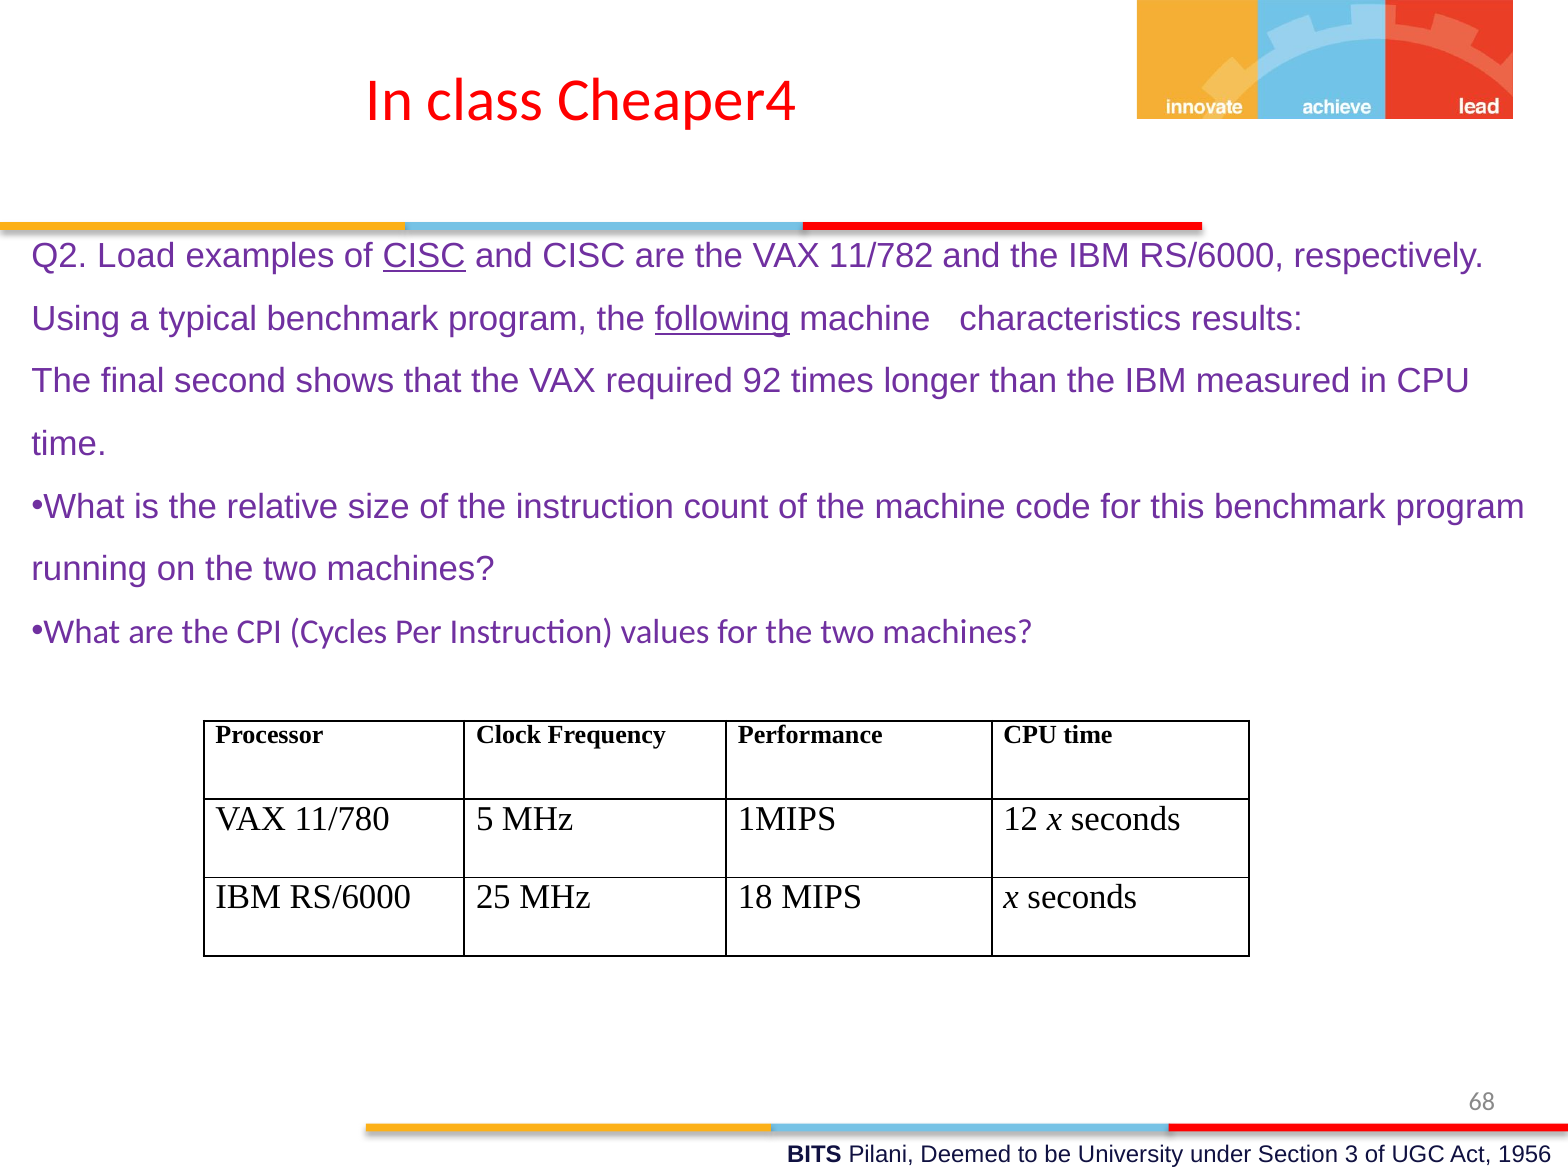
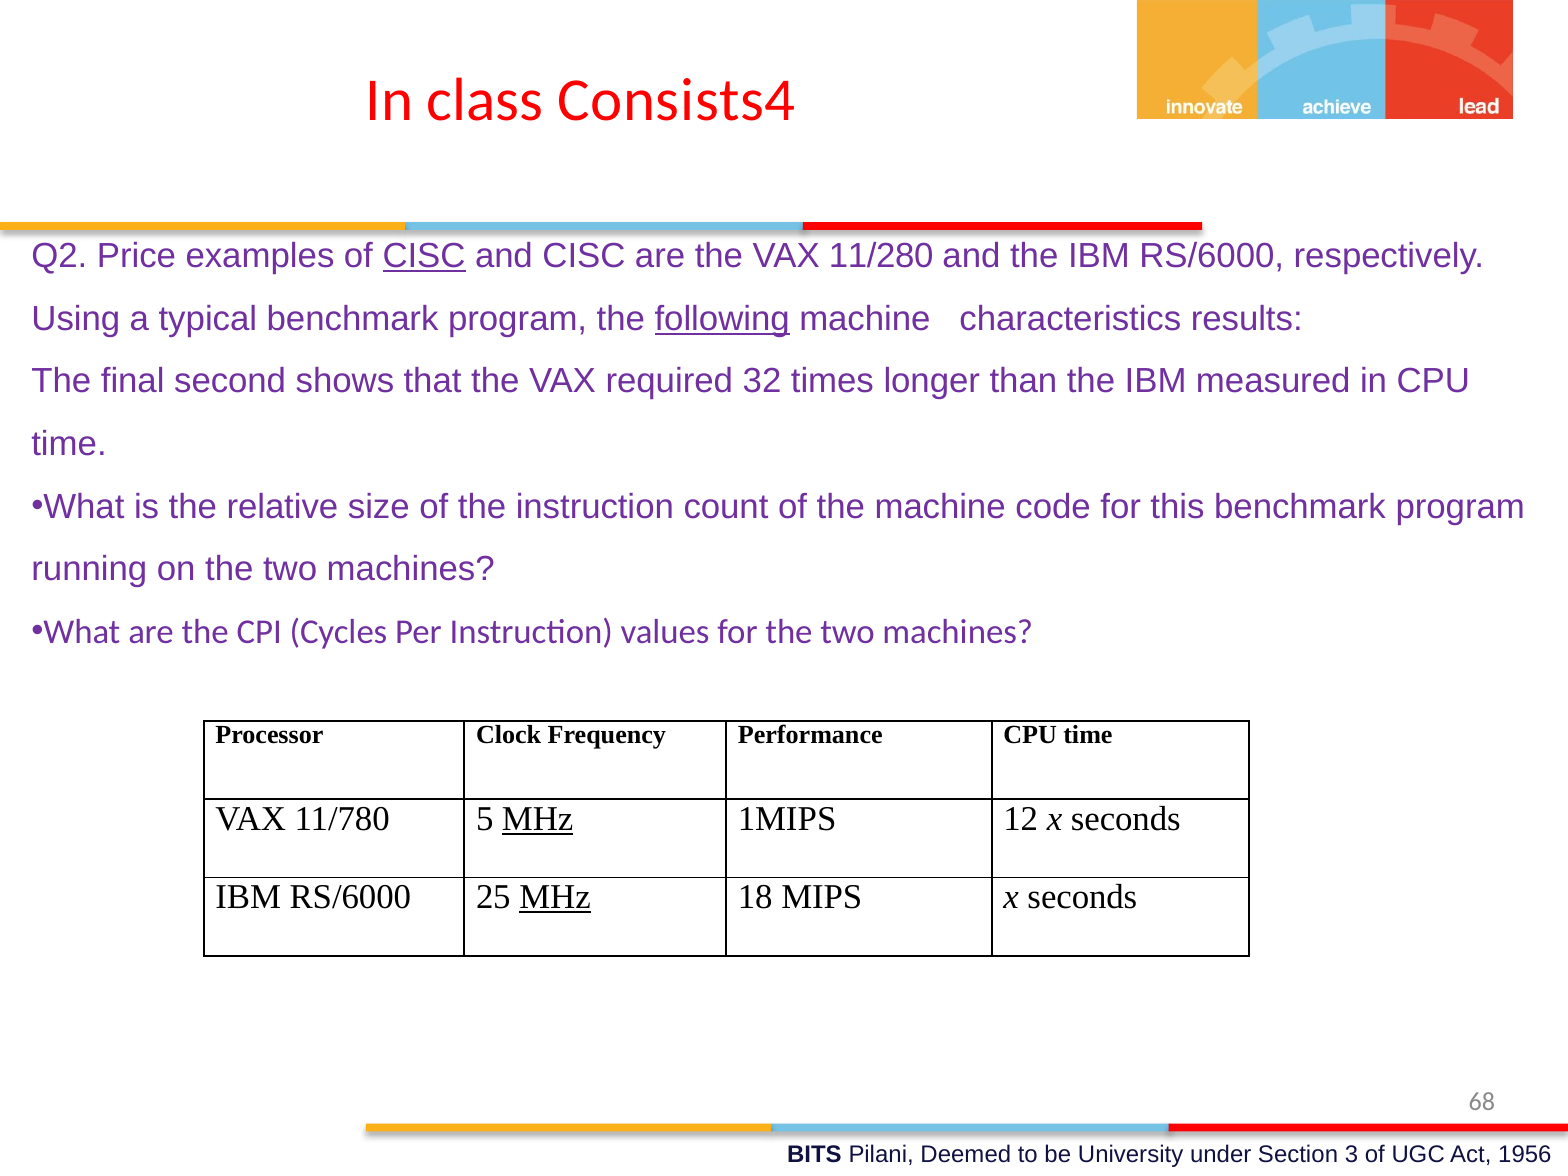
Cheaper4: Cheaper4 -> Consists4 (677, 101)
Load: Load -> Price (137, 256)
11/782: 11/782 -> 11/280 (881, 256)
92: 92 -> 32 (762, 381)
MHz underline: none -> present (538, 819)
MHz underline: none -> present (555, 897)
